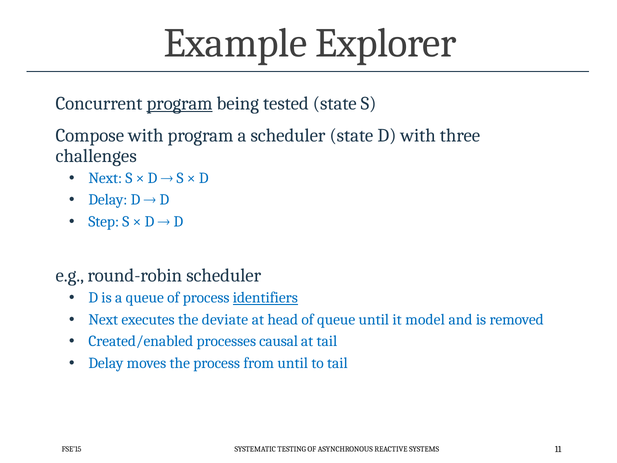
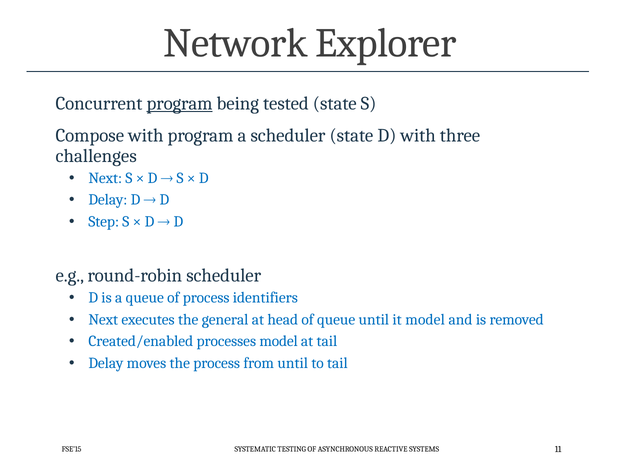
Example: Example -> Network (235, 43)
identifiers underline: present -> none (265, 298)
deviate: deviate -> general (225, 319)
processes causal: causal -> model (279, 341)
